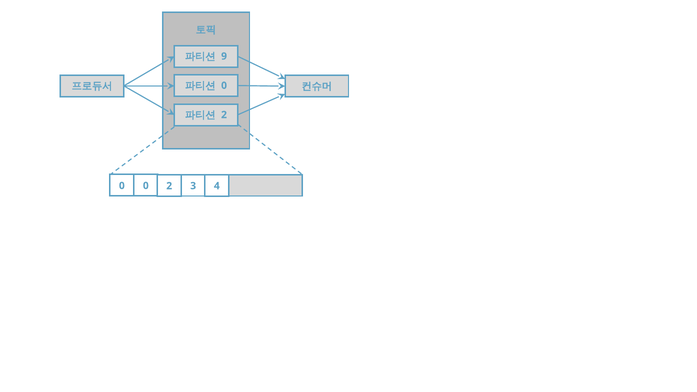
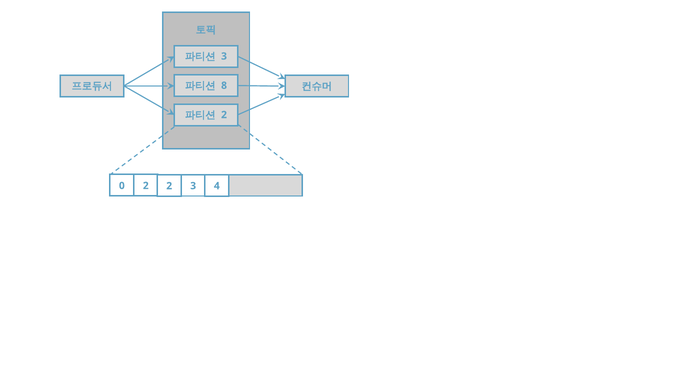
9: 9 -> 3 (224, 56)
0: 0 -> 8 (224, 86)
0 0: 0 -> 2 (146, 186)
